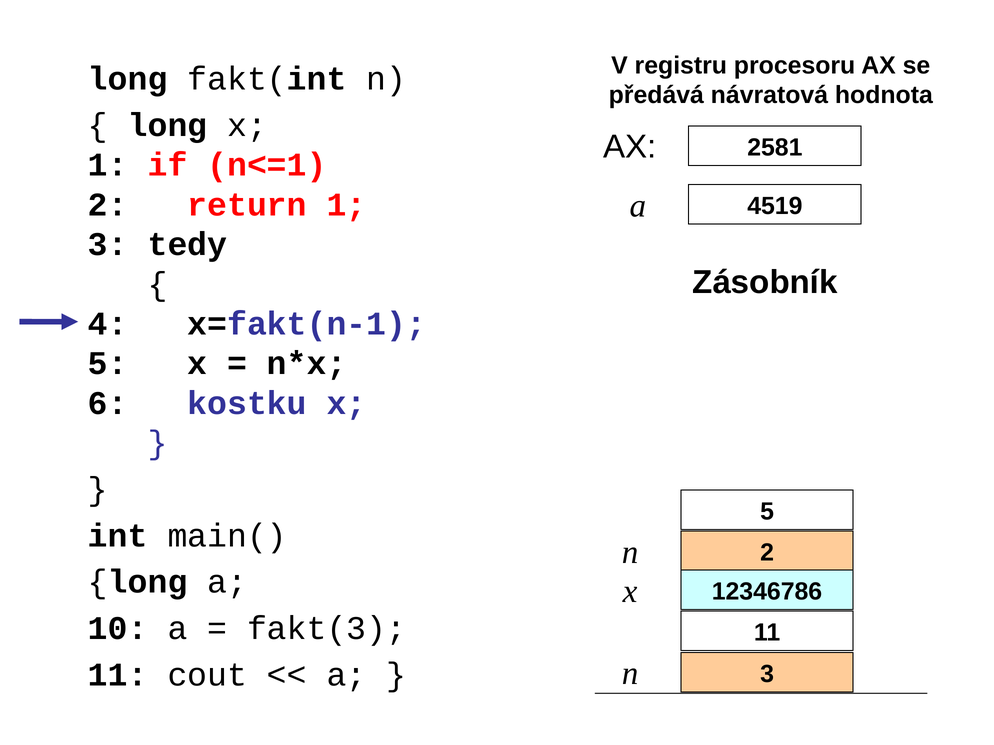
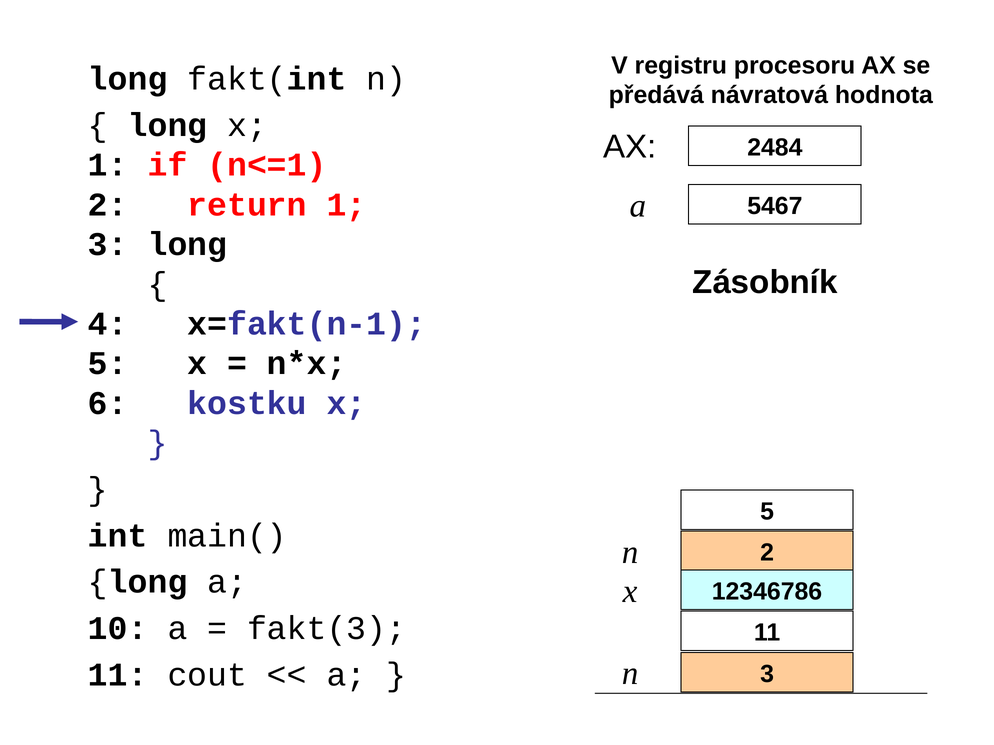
2581: 2581 -> 2484 (775, 148)
4519: 4519 -> 5467 (775, 206)
3 tedy: tedy -> long (187, 245)
